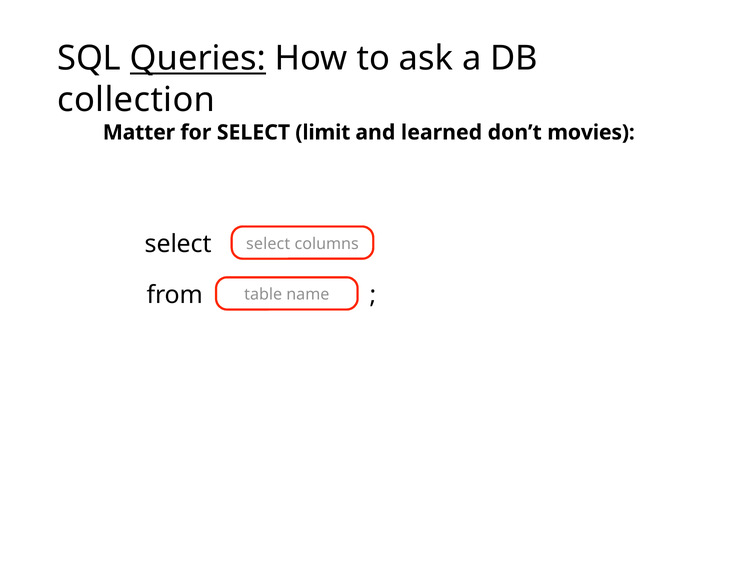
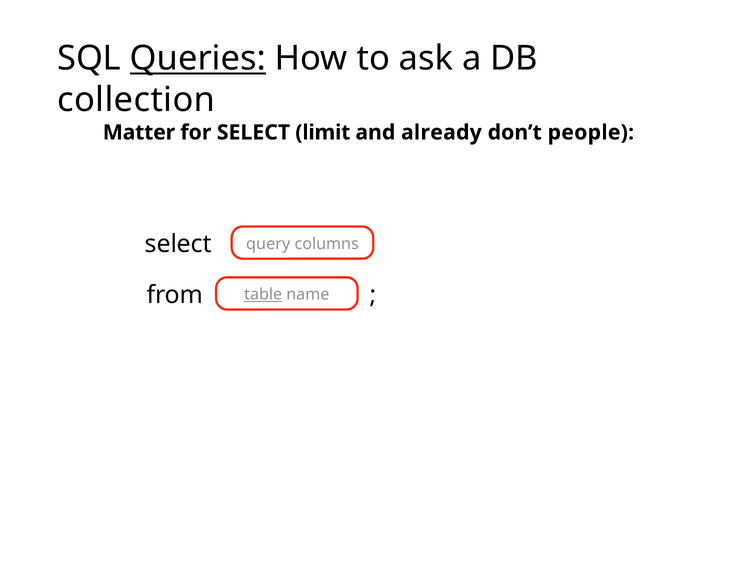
learned: learned -> already (441, 133)
movies: movies -> people (591, 133)
select: select -> query (268, 244)
table underline: none -> present (263, 295)
